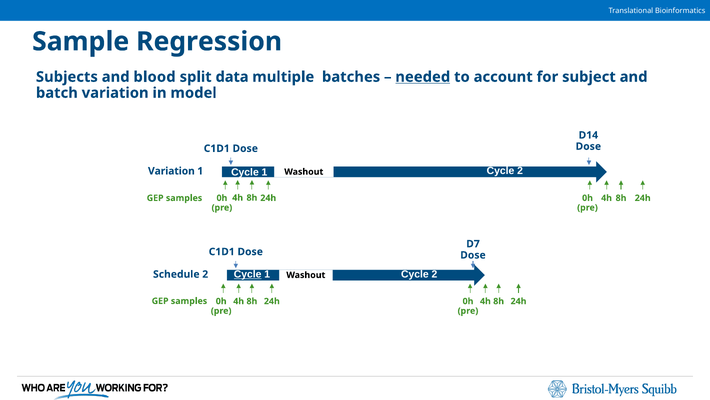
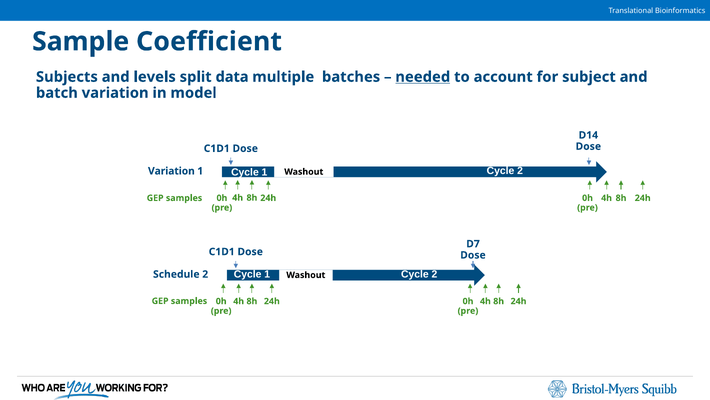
Regression: Regression -> Coefficient (209, 41)
blood: blood -> levels (155, 77)
Cycle underline: present -> none (248, 274)
